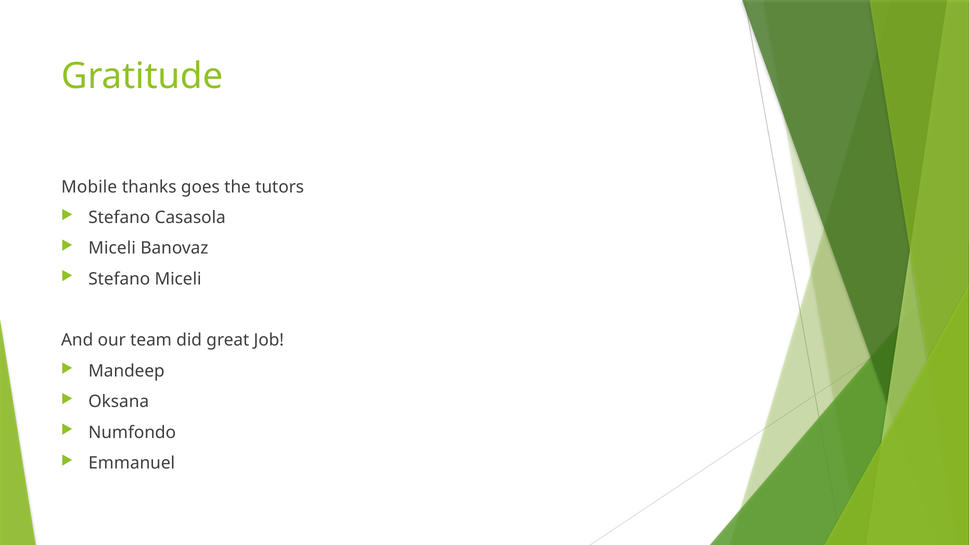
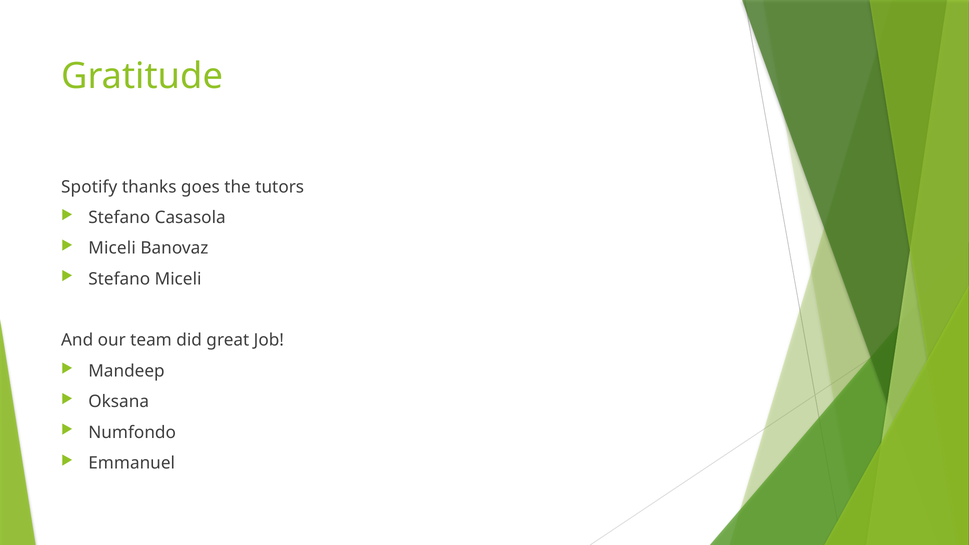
Mobile: Mobile -> Spotify (89, 187)
